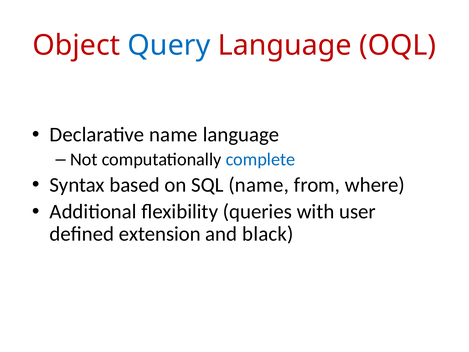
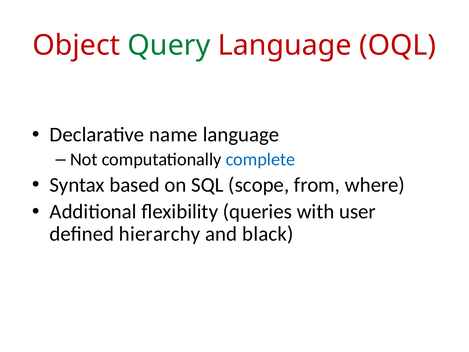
Query colour: blue -> green (169, 45)
SQL name: name -> scope (259, 185)
extension: extension -> hierarchy (160, 234)
